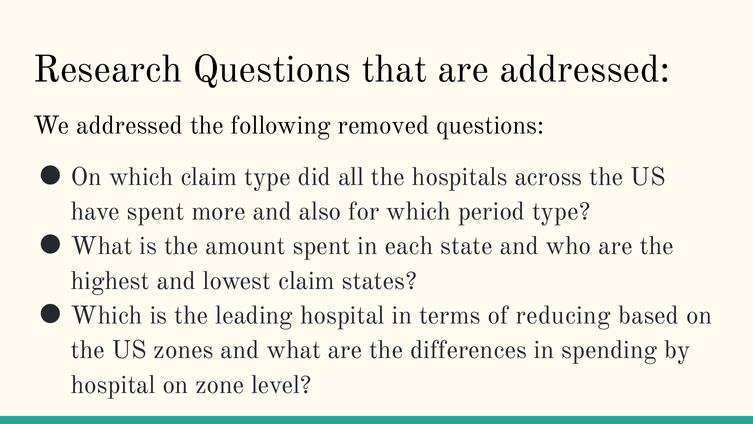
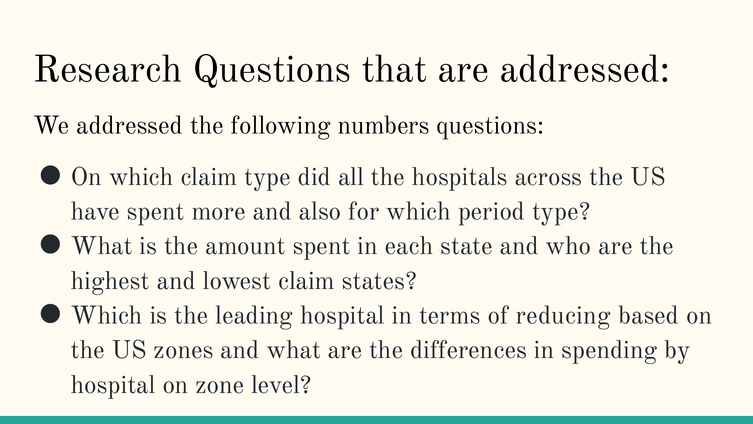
removed: removed -> numbers (384, 125)
